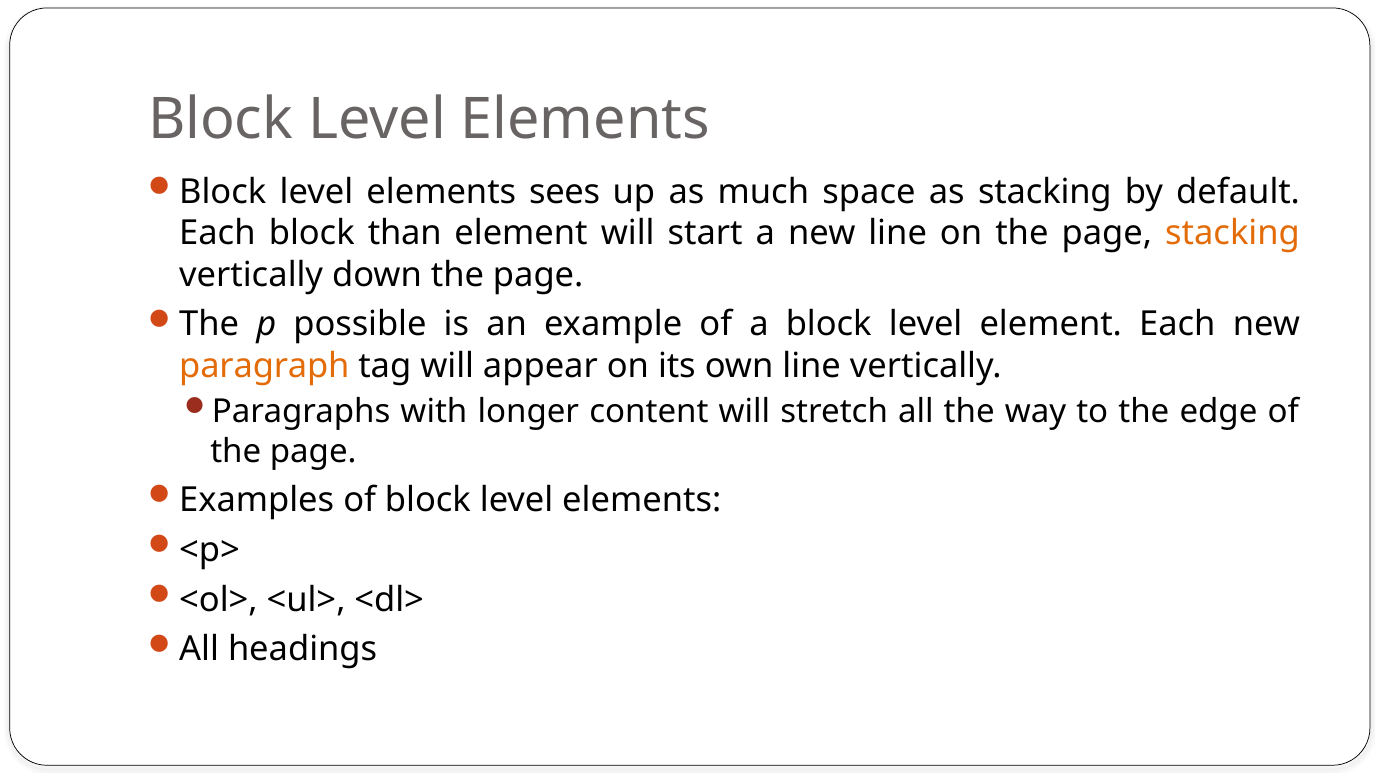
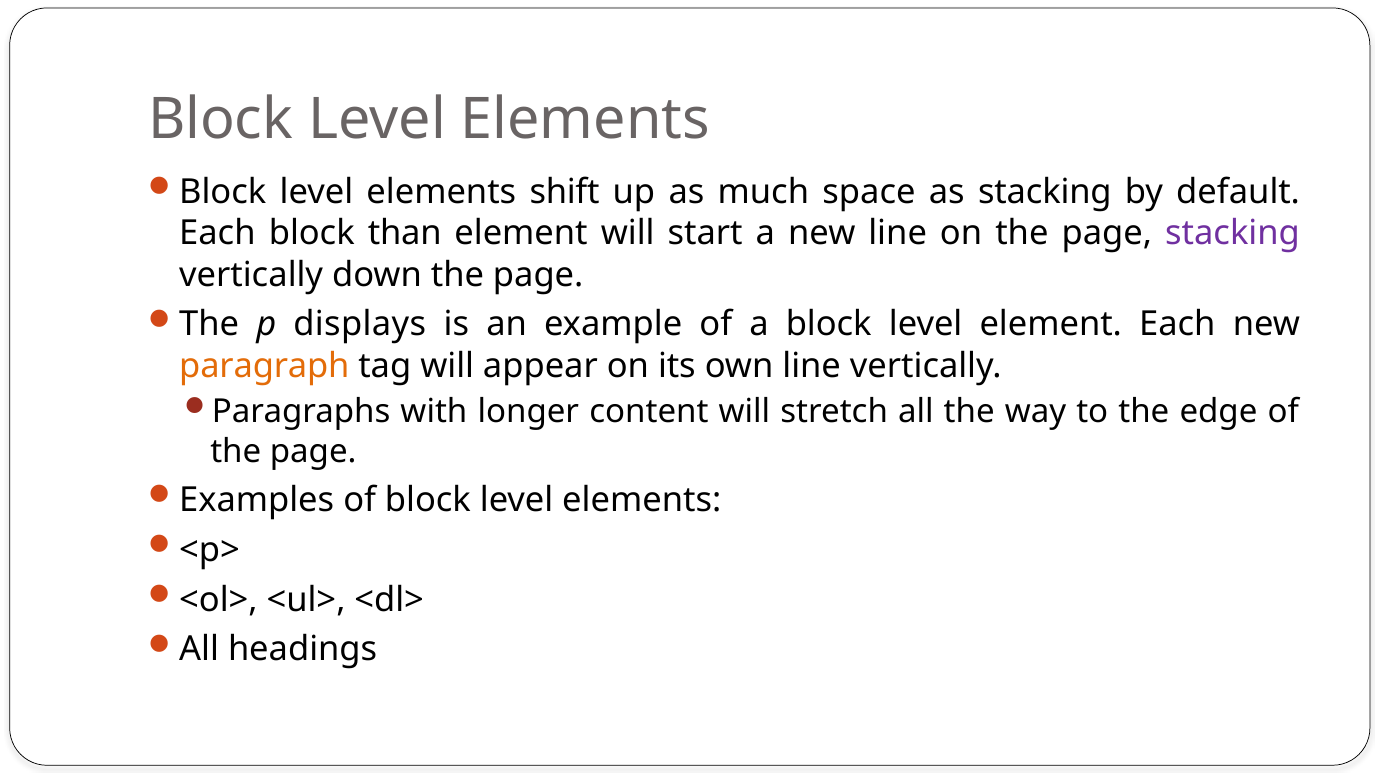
sees: sees -> shift (565, 192)
stacking colour: orange -> purple (1233, 234)
possible: possible -> displays (360, 325)
